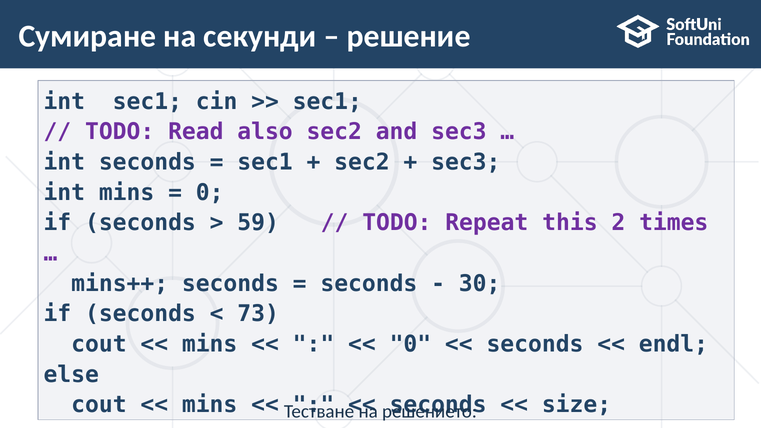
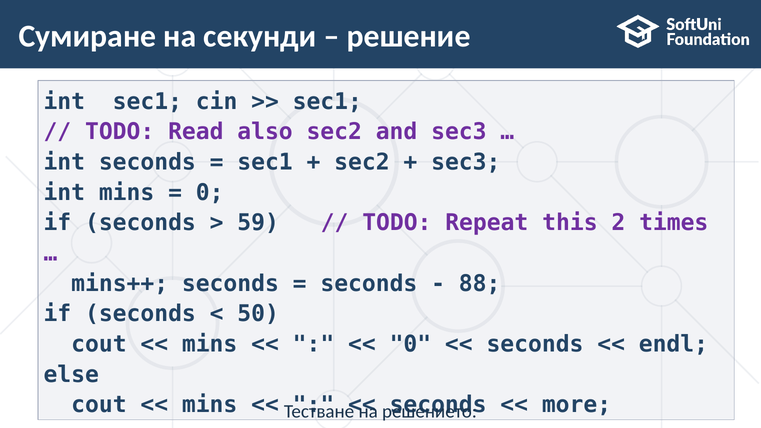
30: 30 -> 88 (480, 284)
73: 73 -> 50 (258, 314)
size: size -> more (577, 405)
